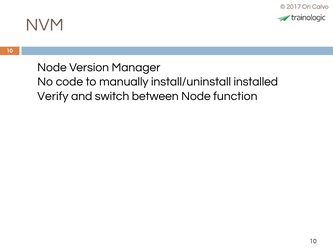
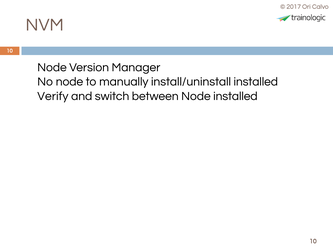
No code: code -> node (69, 82)
Node function: function -> installed (235, 96)
